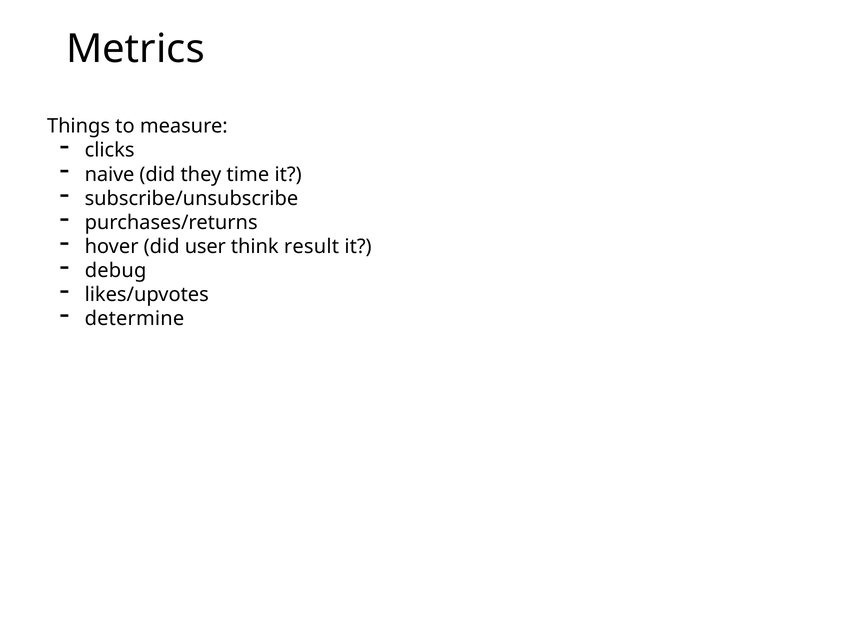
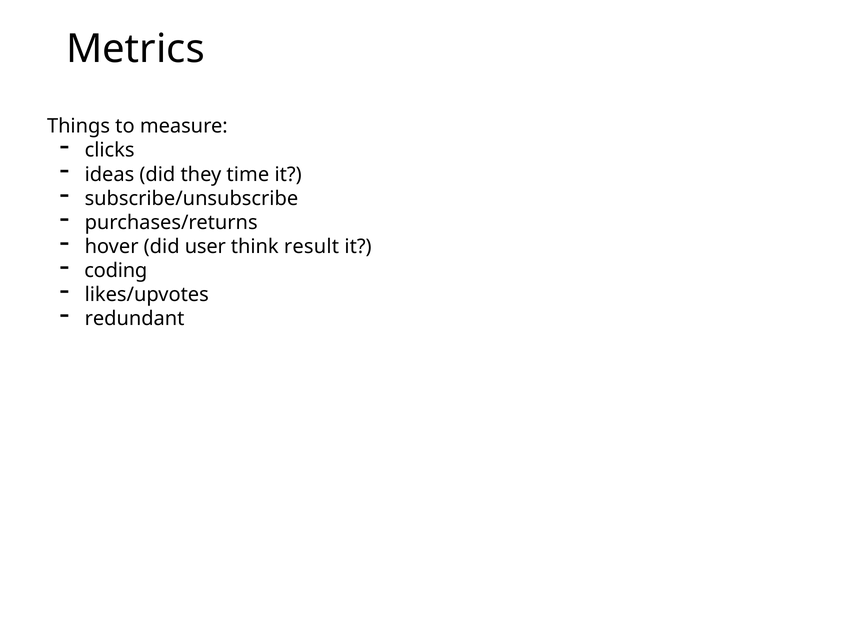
naive: naive -> ideas (109, 174)
debug: debug -> coding (116, 271)
determine: determine -> redundant (135, 319)
